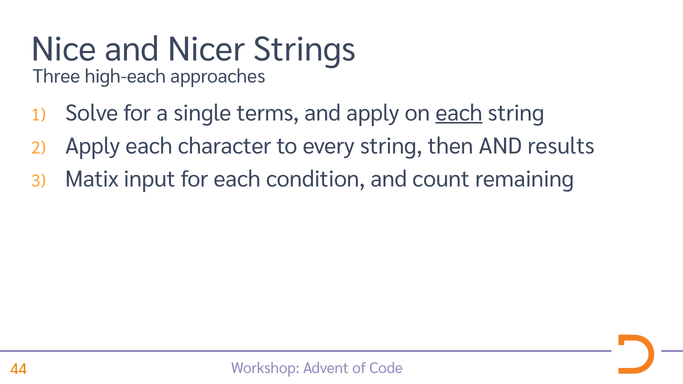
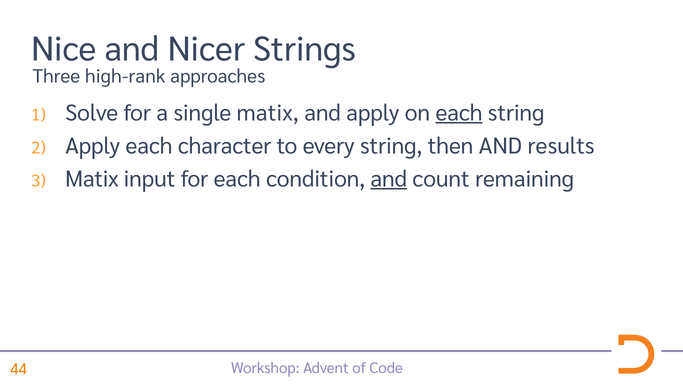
high-each: high-each -> high-rank (125, 76)
single terms: terms -> matix (268, 113)
and underline: none -> present (389, 179)
